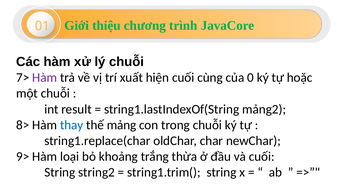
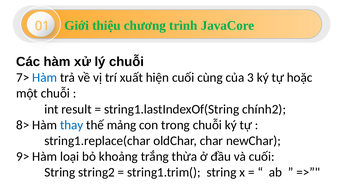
Hàm colour: purple -> blue (45, 77)
0: 0 -> 3 (251, 77)
mảng2: mảng2 -> chính2 (264, 109)
